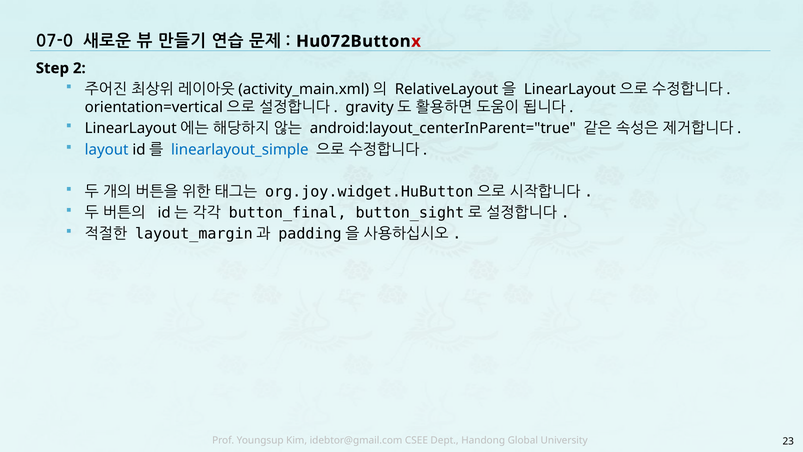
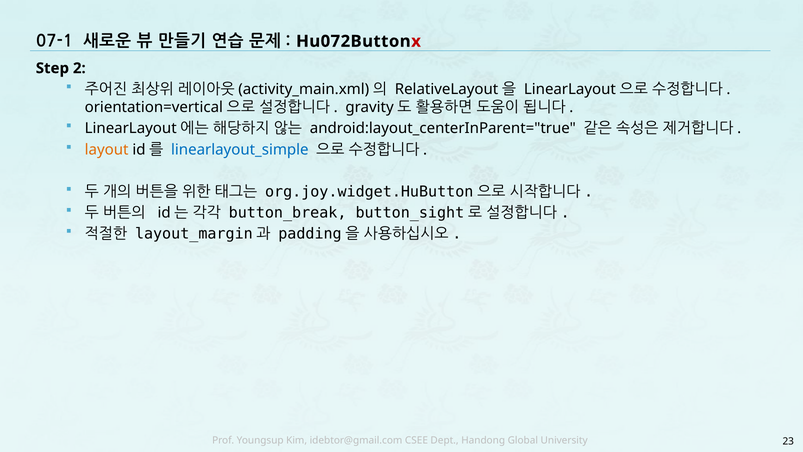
07-0: 07-0 -> 07-1 (55, 41)
layout colour: blue -> orange (107, 149)
button_final: button_final -> button_break (288, 213)
